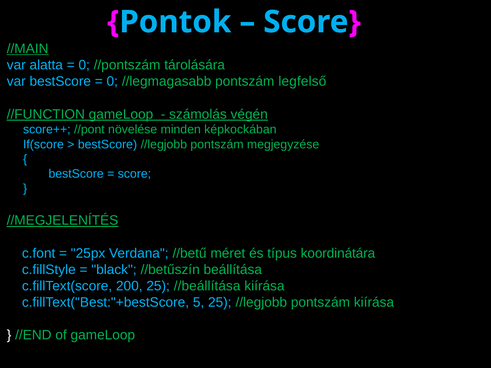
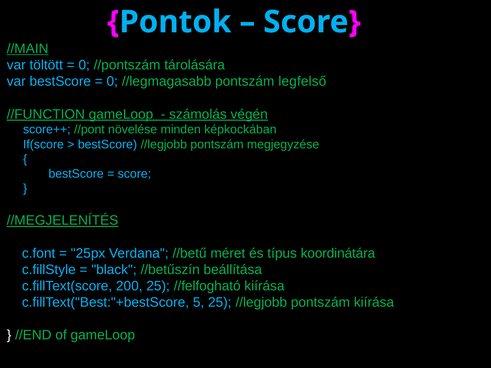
alatta: alatta -> töltött (46, 65)
//beállítása: //beállítása -> //felfogható (207, 286)
